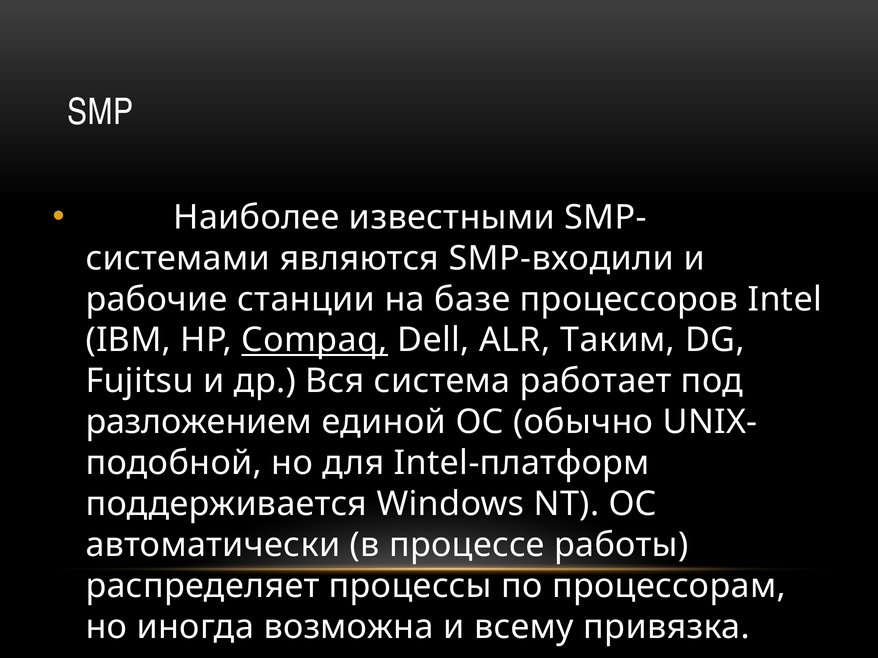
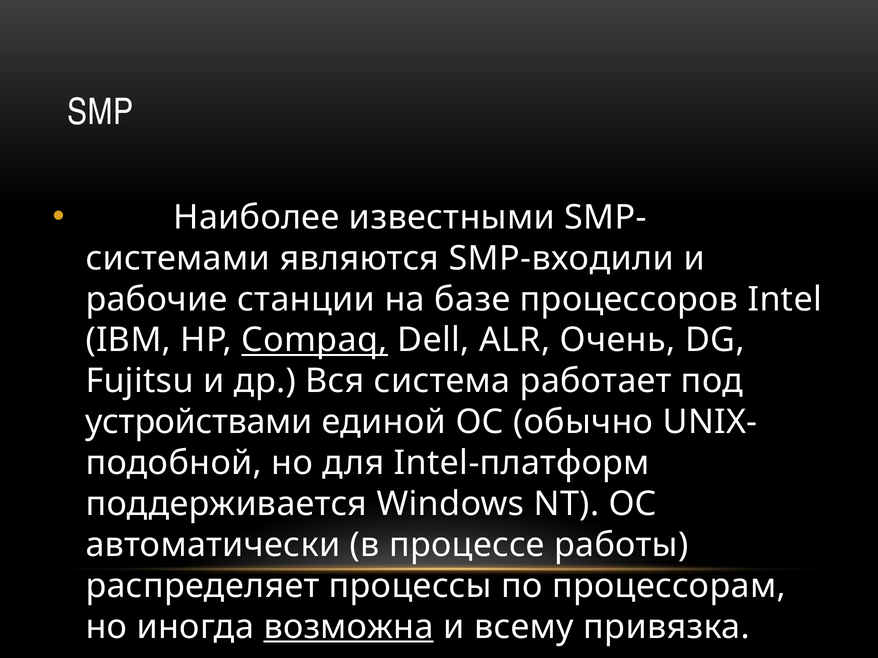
Таким: Таким -> Очень (618, 340)
разложением: разложением -> устройствами (199, 422)
возможна underline: none -> present (349, 627)
